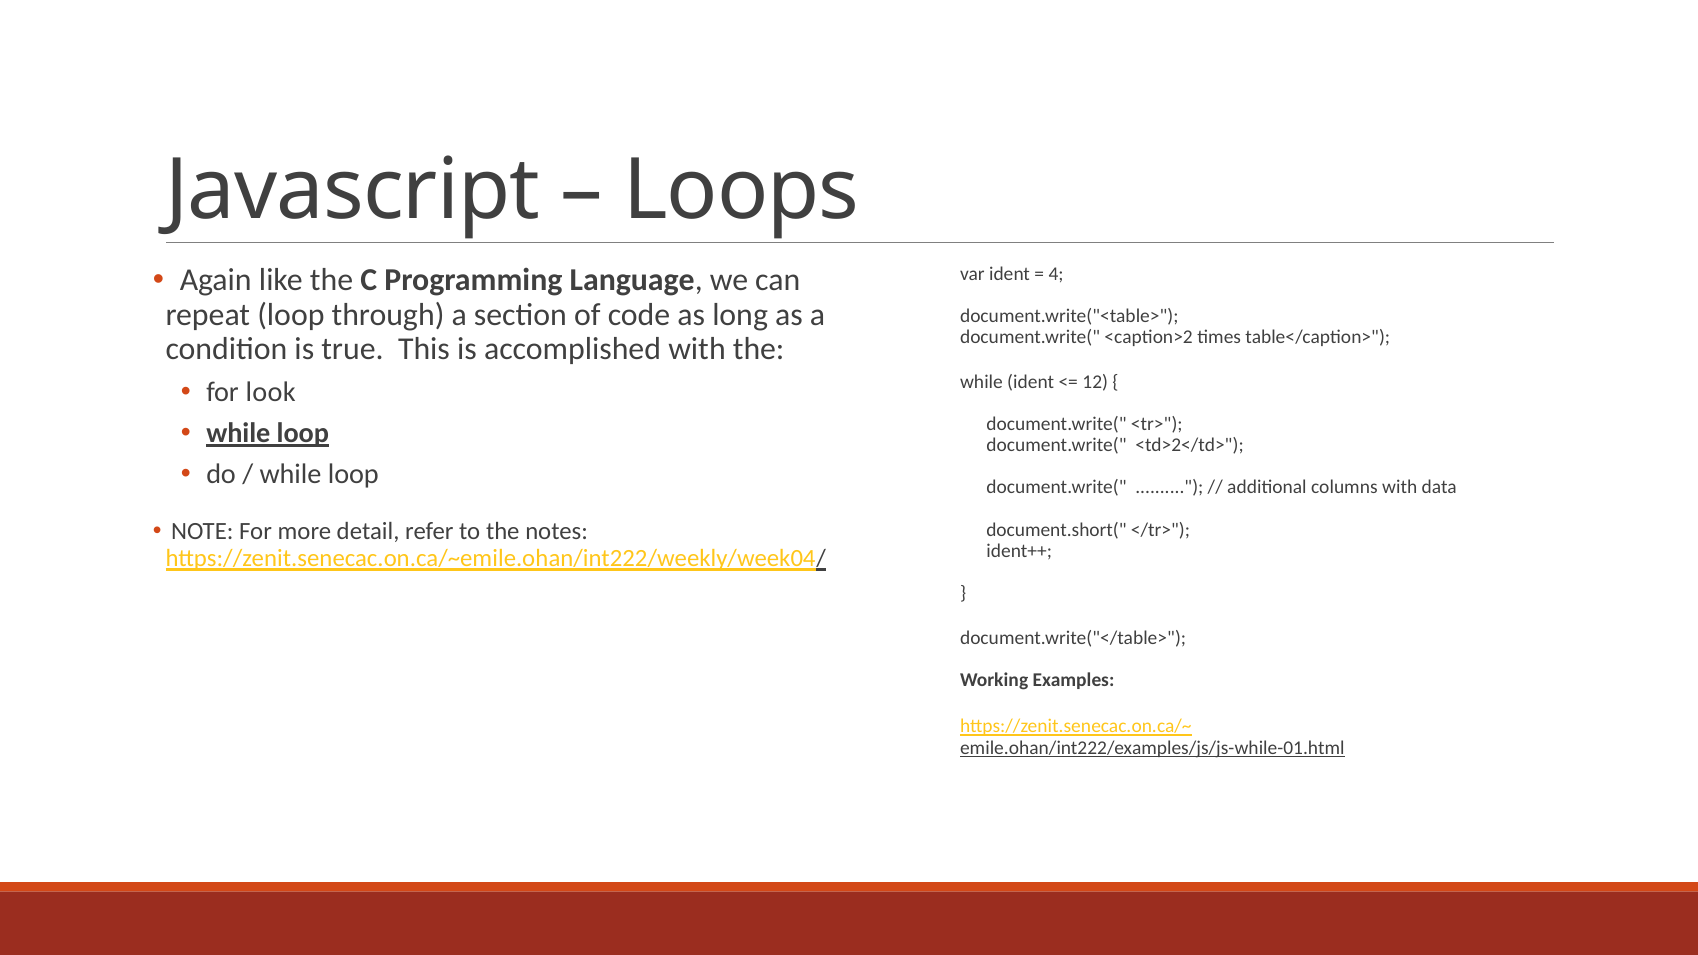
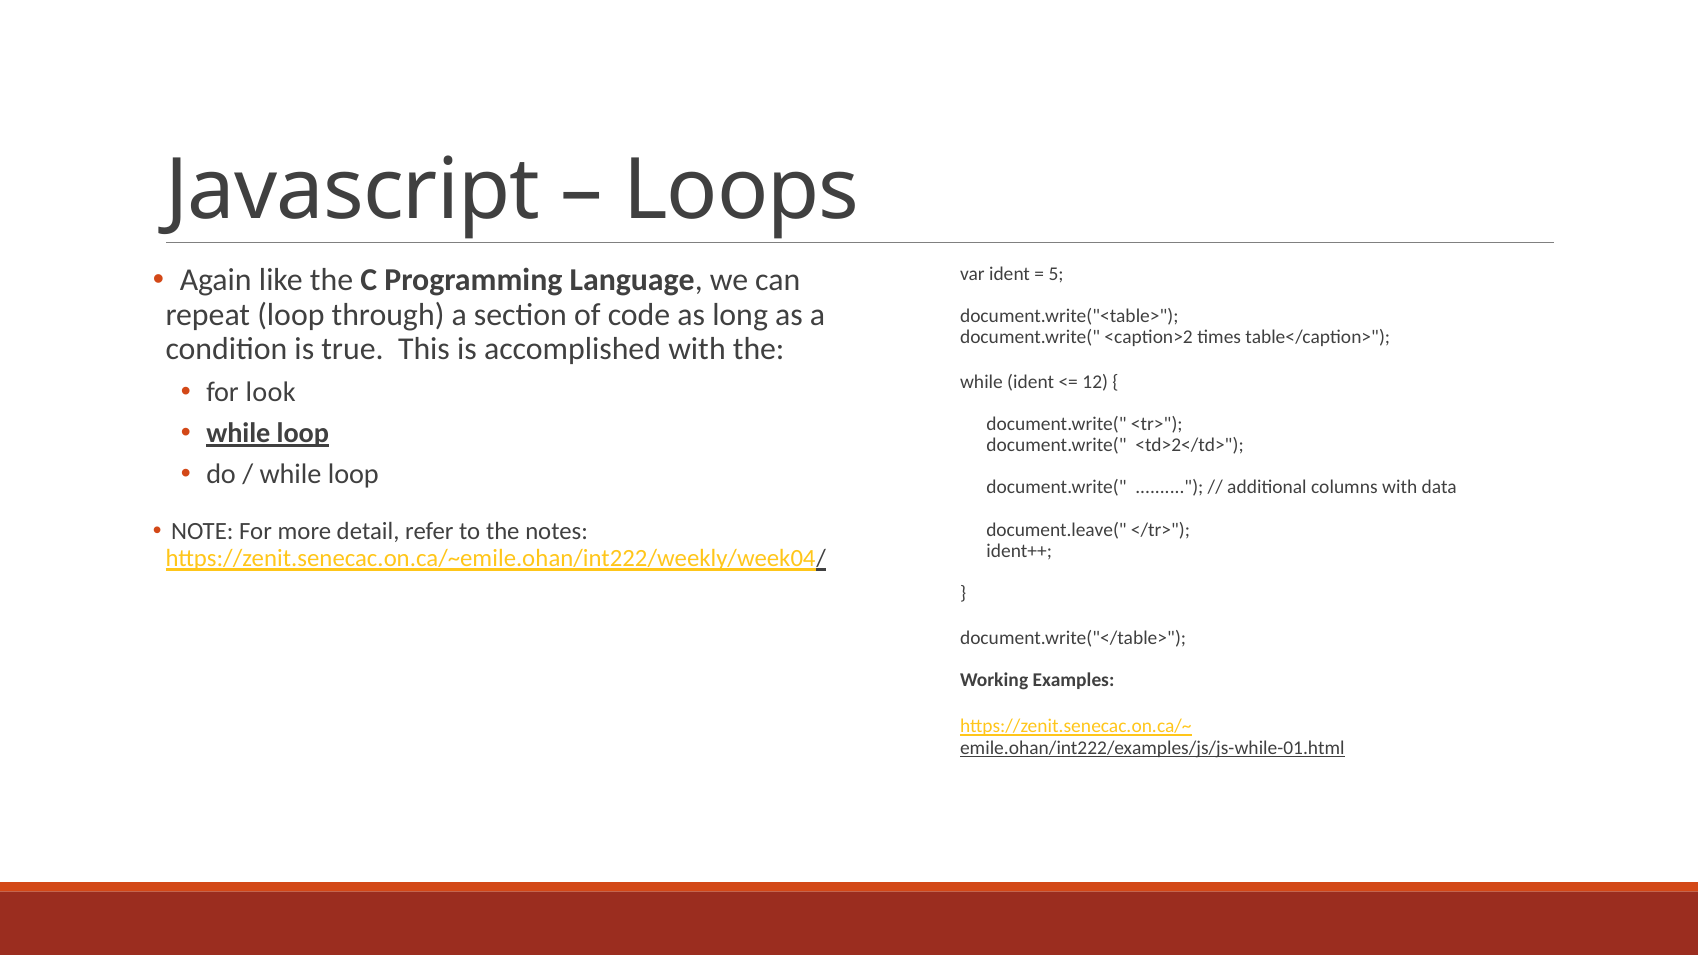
4: 4 -> 5 (1056, 274)
document.short(: document.short( -> document.leave( (1056, 530)
